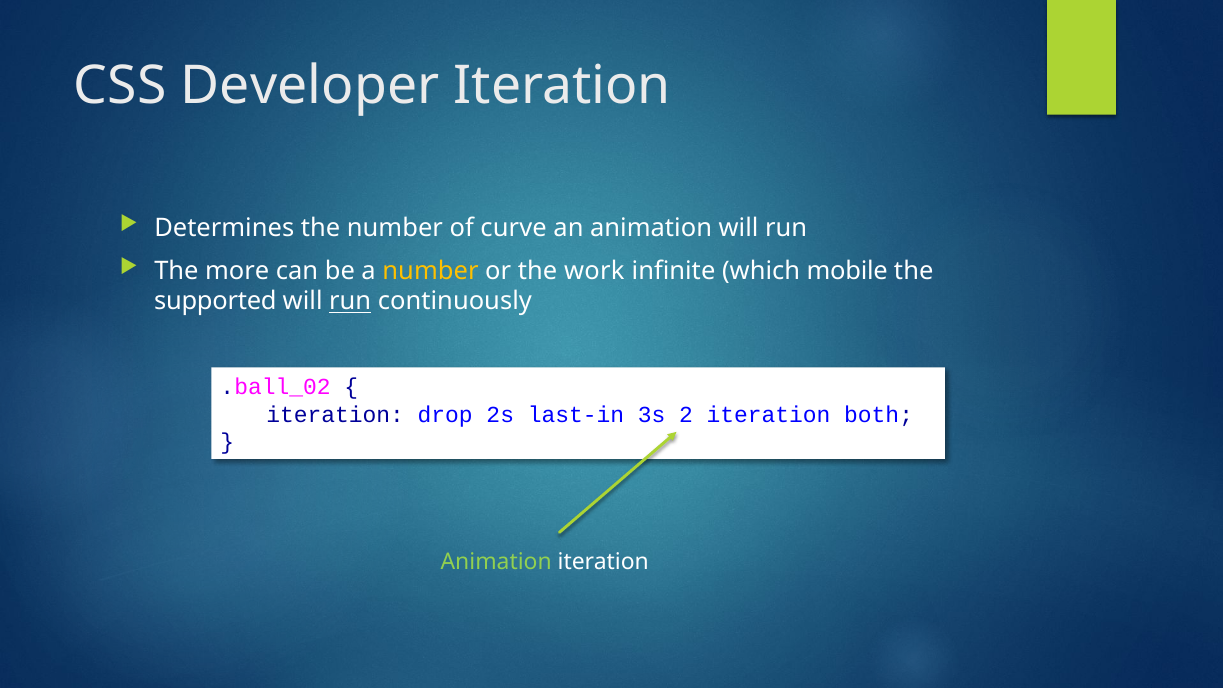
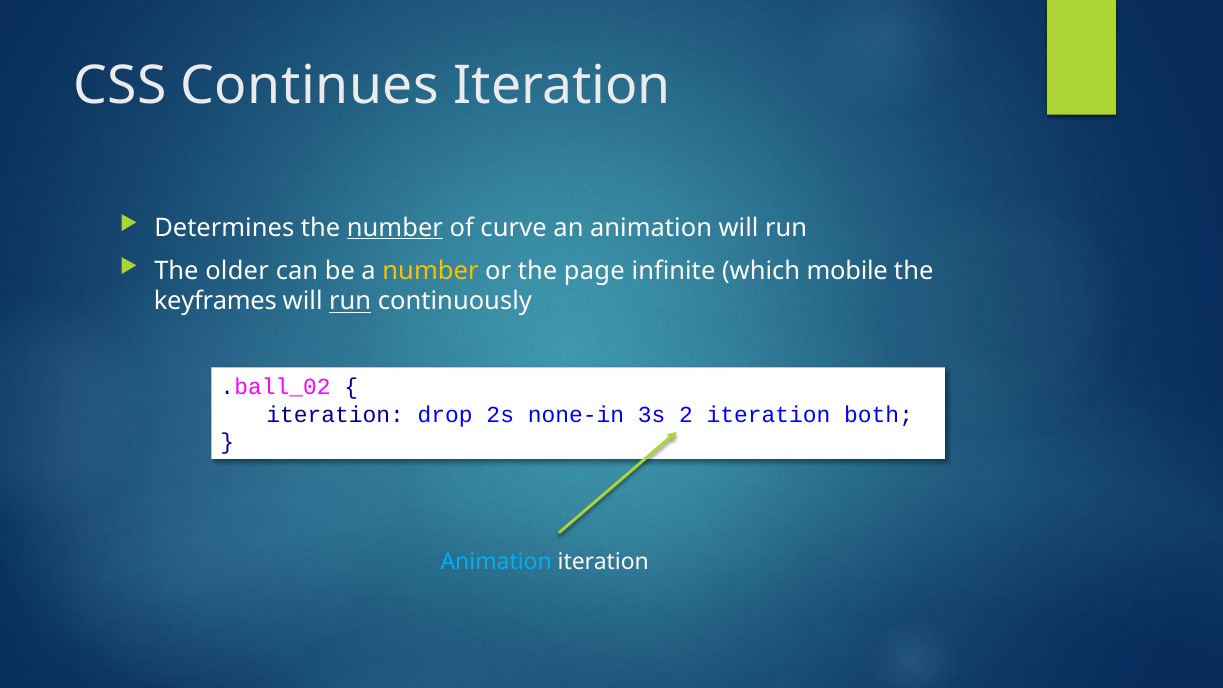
Developer: Developer -> Continues (310, 86)
number underline: none -> present (395, 228)
more: more -> older (237, 271)
work: work -> page (594, 271)
supported: supported -> keyframes (215, 302)
last-in: last-in -> none-in (576, 415)
Animation colour: light green -> light blue (496, 562)
